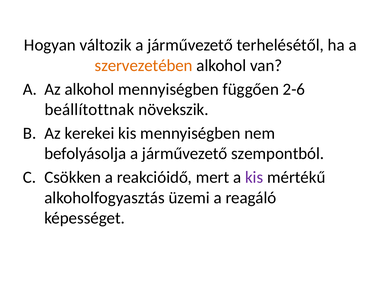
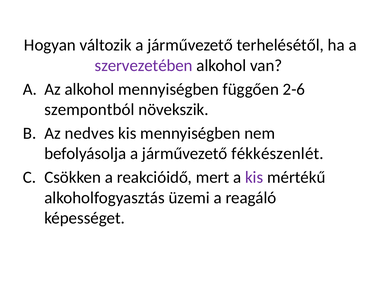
szervezetében colour: orange -> purple (144, 65)
beállítottnak: beállítottnak -> szempontból (89, 109)
kerekei: kerekei -> nedves (89, 133)
szempontból: szempontból -> fékkészenlét (278, 154)
